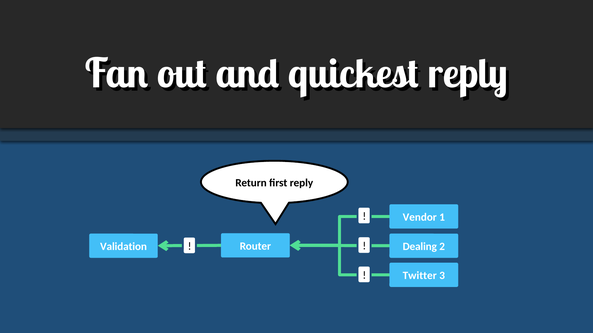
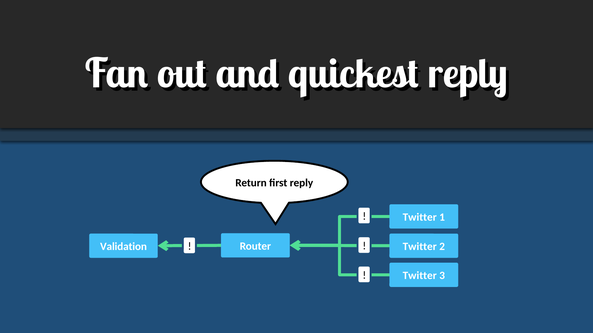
Vendor: Vendor -> Twitter (420, 218)
Dealing: Dealing -> Twitter (420, 247)
